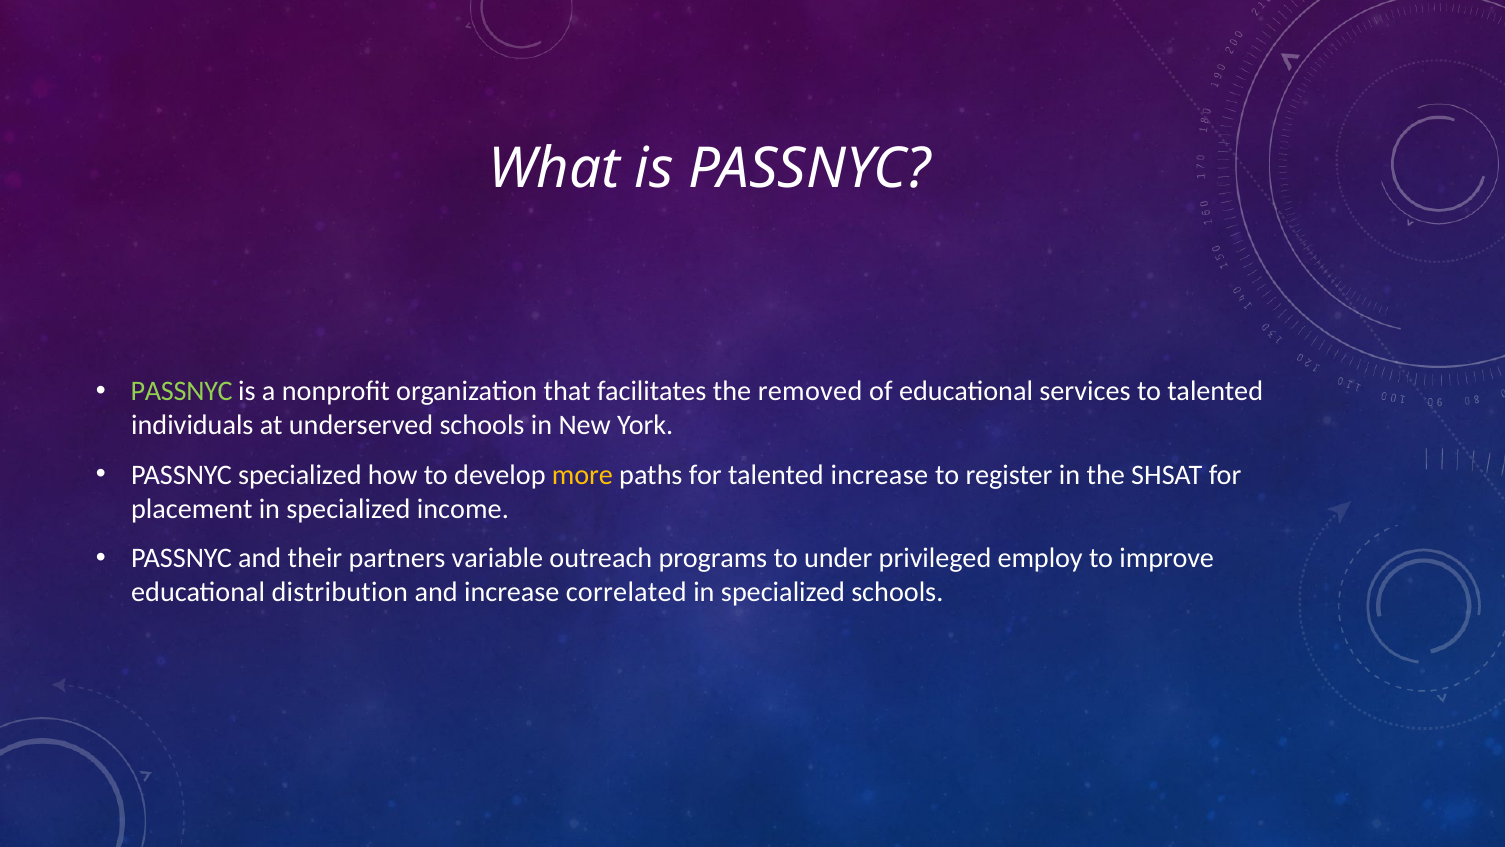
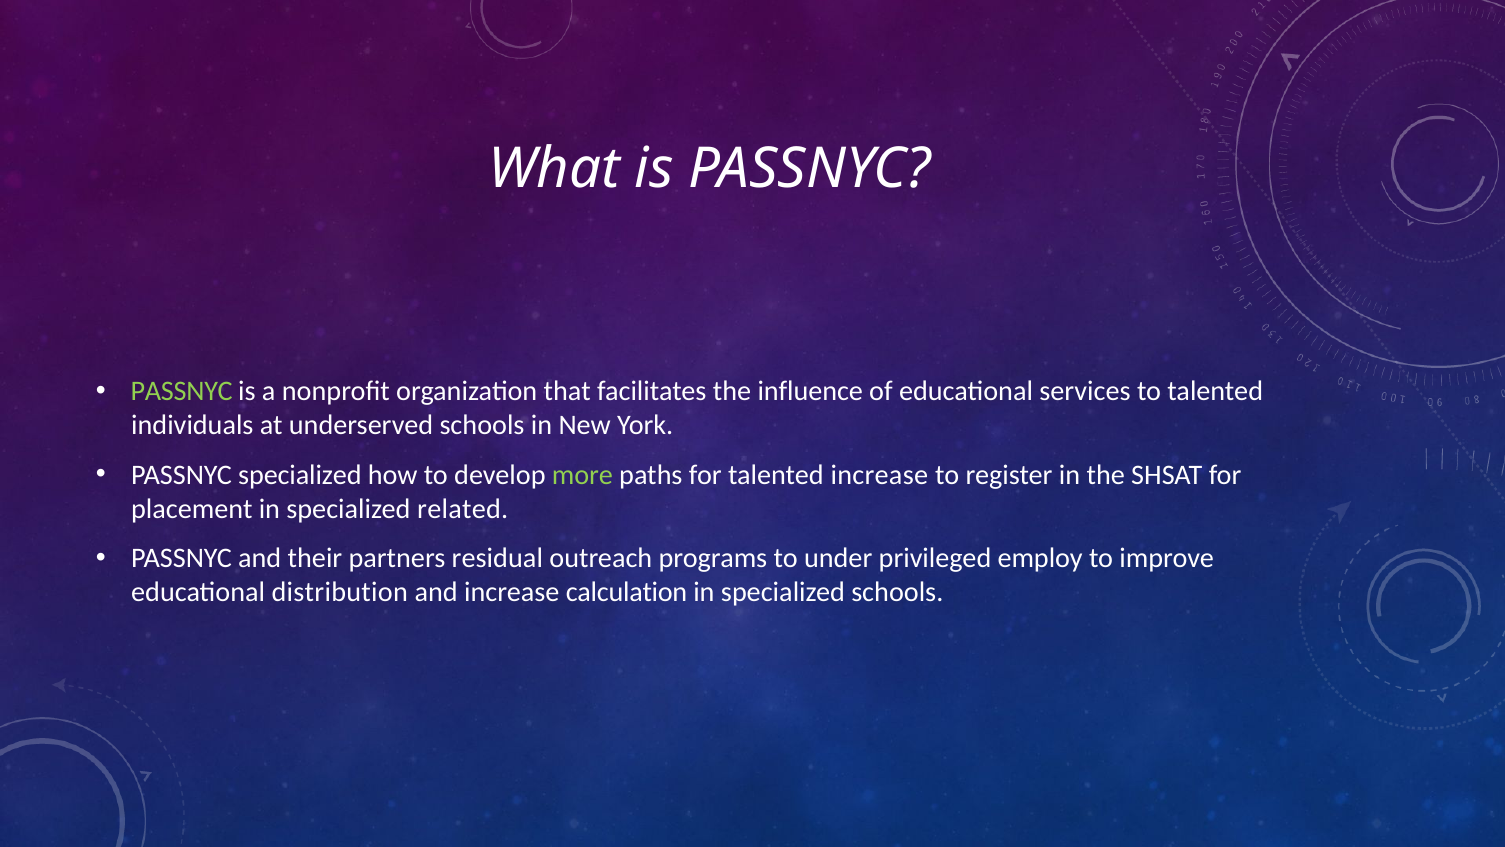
removed: removed -> influence (810, 391)
more colour: yellow -> light green (582, 475)
income: income -> related (463, 508)
variable: variable -> residual (497, 558)
correlated: correlated -> calculation (627, 592)
